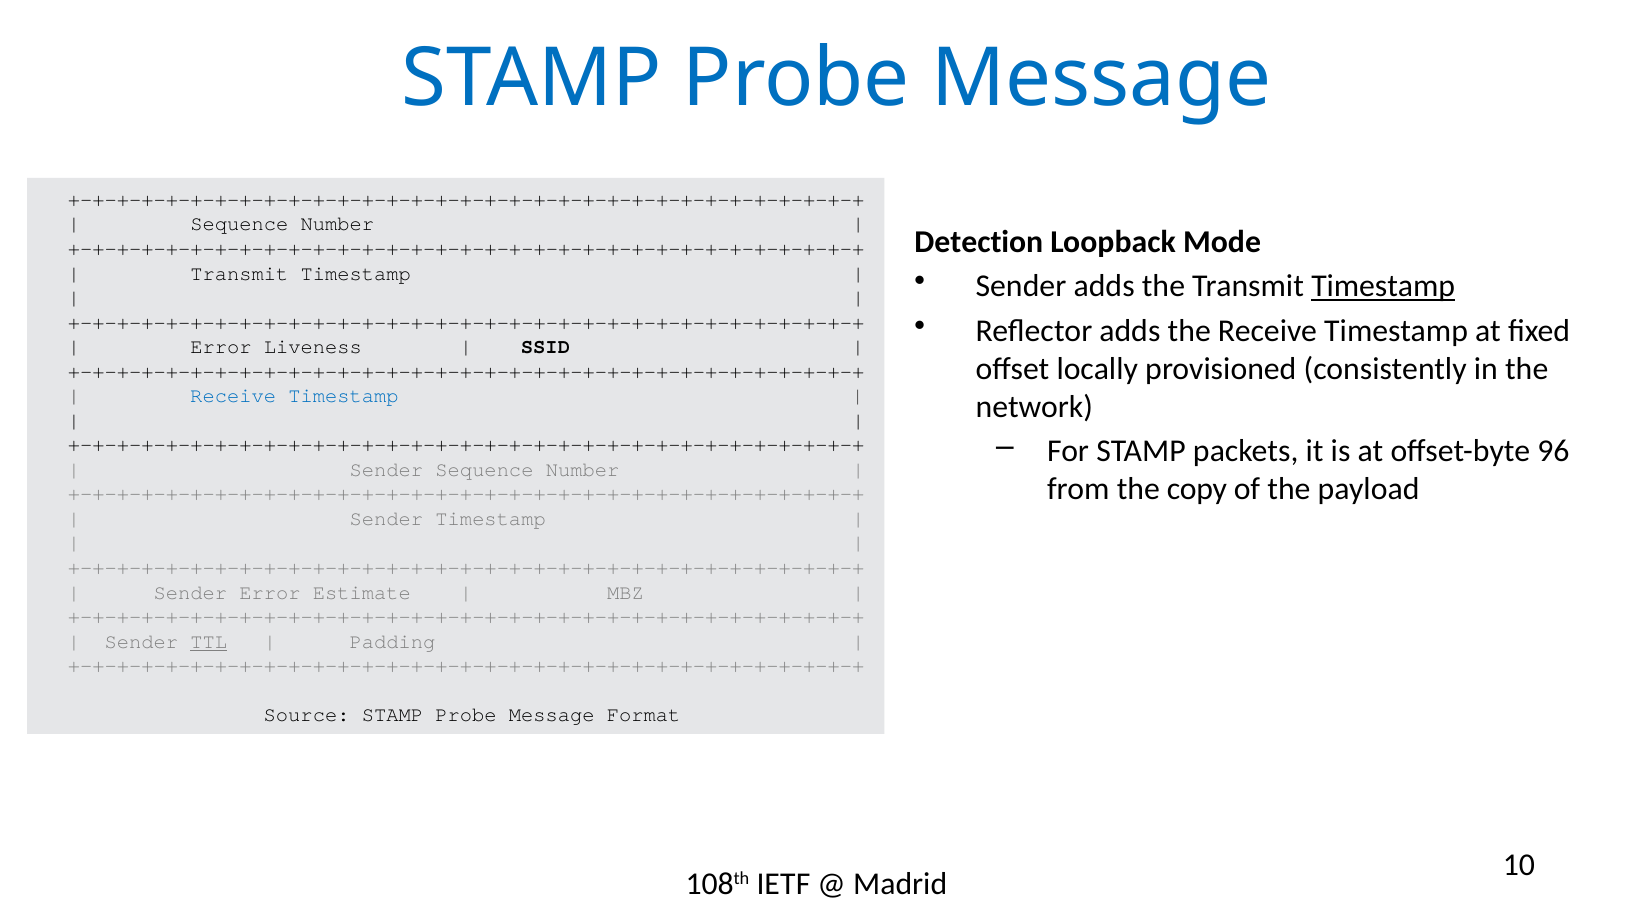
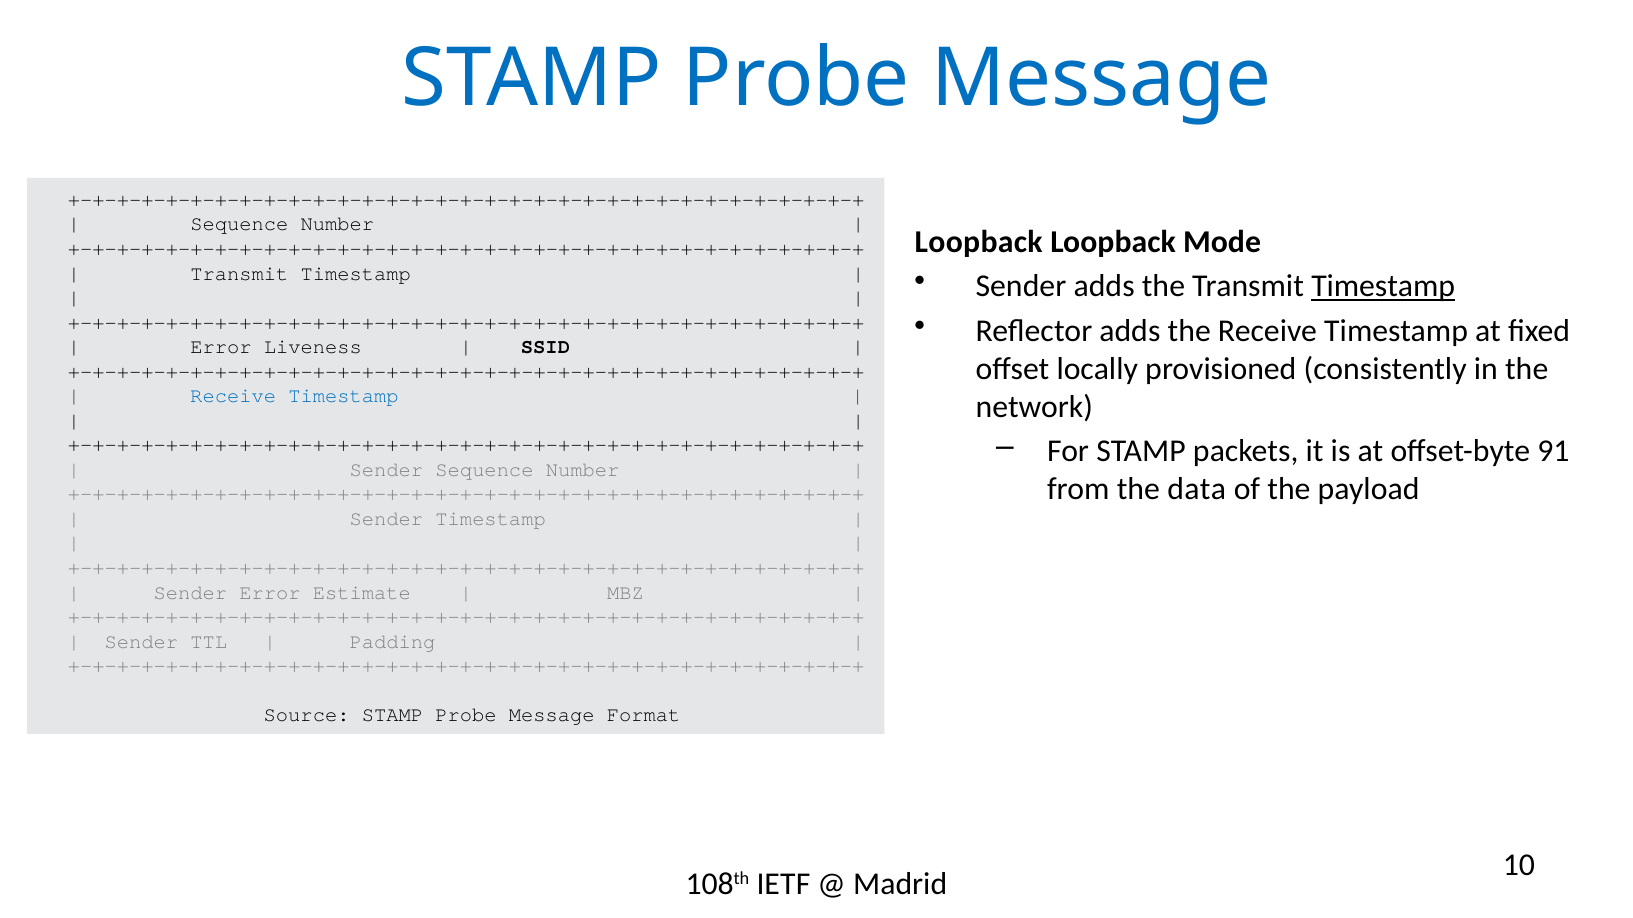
Detection: Detection -> Loopback (979, 242)
96: 96 -> 91 (1554, 452)
copy: copy -> data (1197, 490)
TTL underline: present -> none (209, 642)
